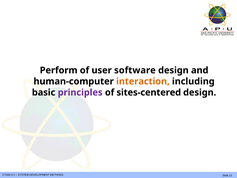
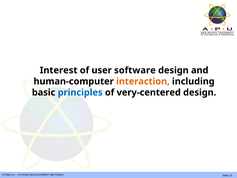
Perform: Perform -> Interest (59, 70)
principles colour: purple -> blue (80, 92)
sites-centered: sites-centered -> very-centered (149, 92)
